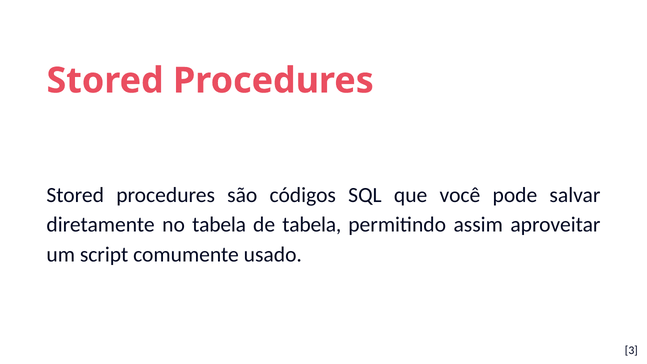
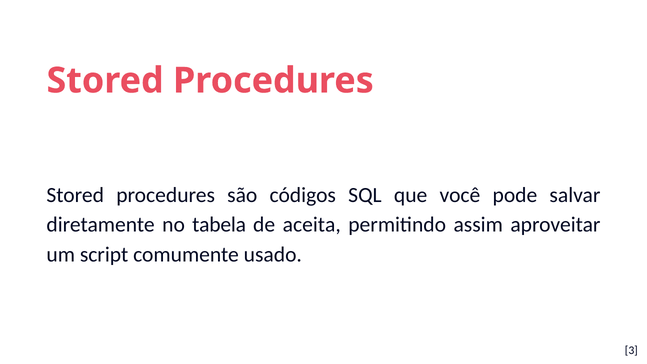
de tabela: tabela -> aceita (312, 225)
